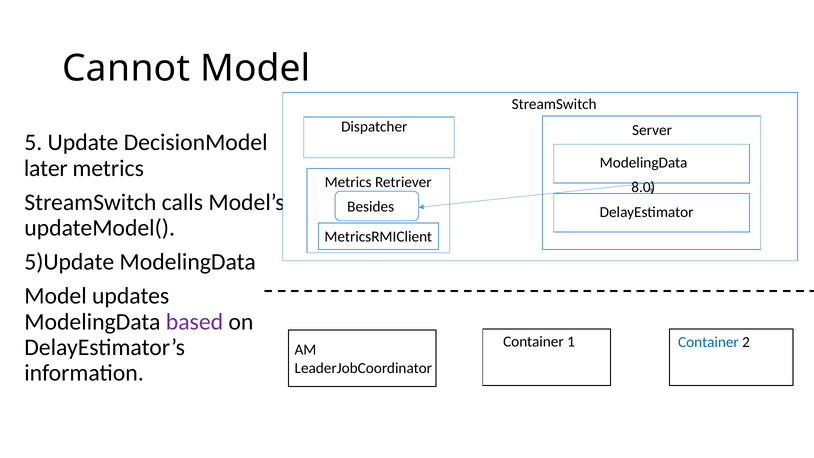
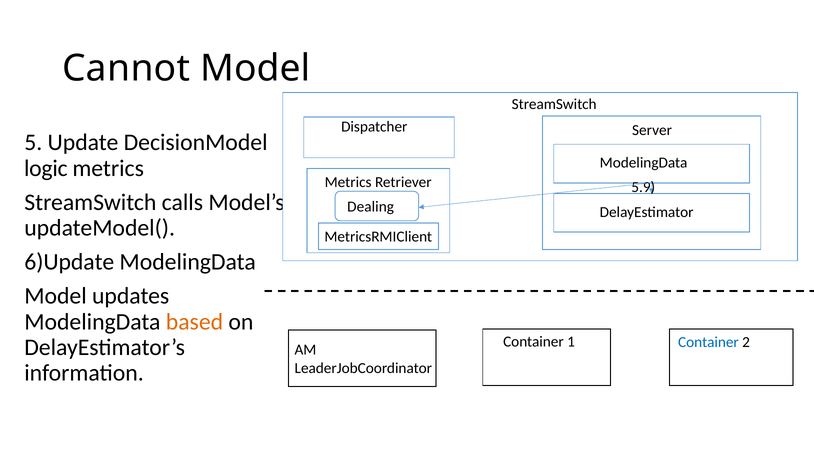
later: later -> logic (46, 168)
8.0: 8.0 -> 5.9 (643, 187)
Besides: Besides -> Dealing (371, 207)
5)Update: 5)Update -> 6)Update (69, 262)
based colour: purple -> orange (194, 322)
